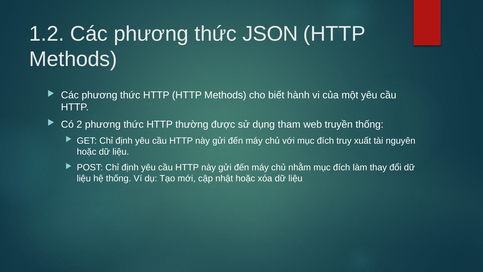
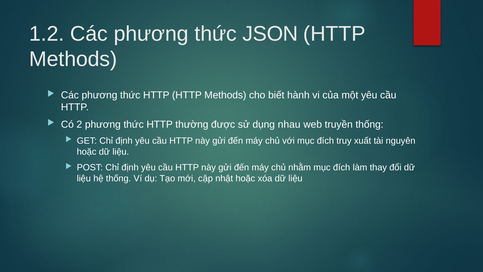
tham: tham -> nhau (289, 124)
